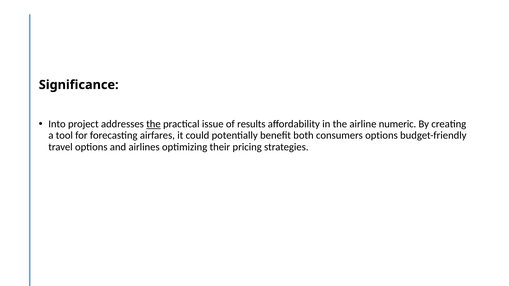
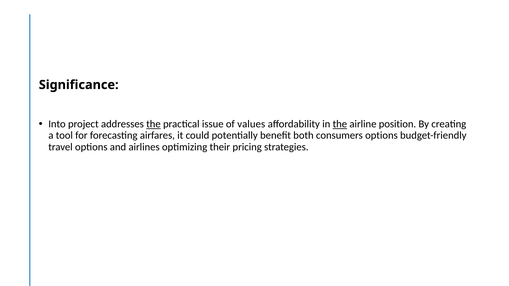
results: results -> values (251, 124)
the underline: none -> present (340, 124)
numeric: numeric -> position (397, 124)
